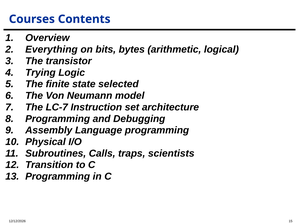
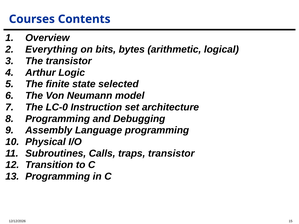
Trying: Trying -> Arthur (40, 73)
LC-7: LC-7 -> LC-0 (57, 107)
traps scientists: scientists -> transistor (171, 154)
